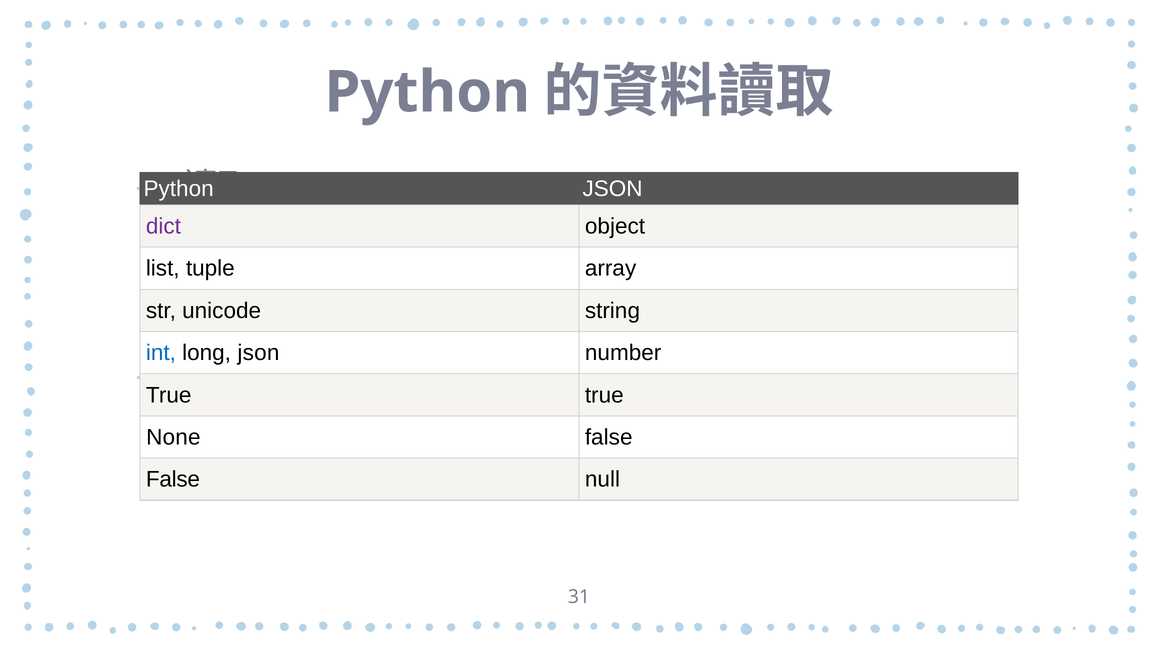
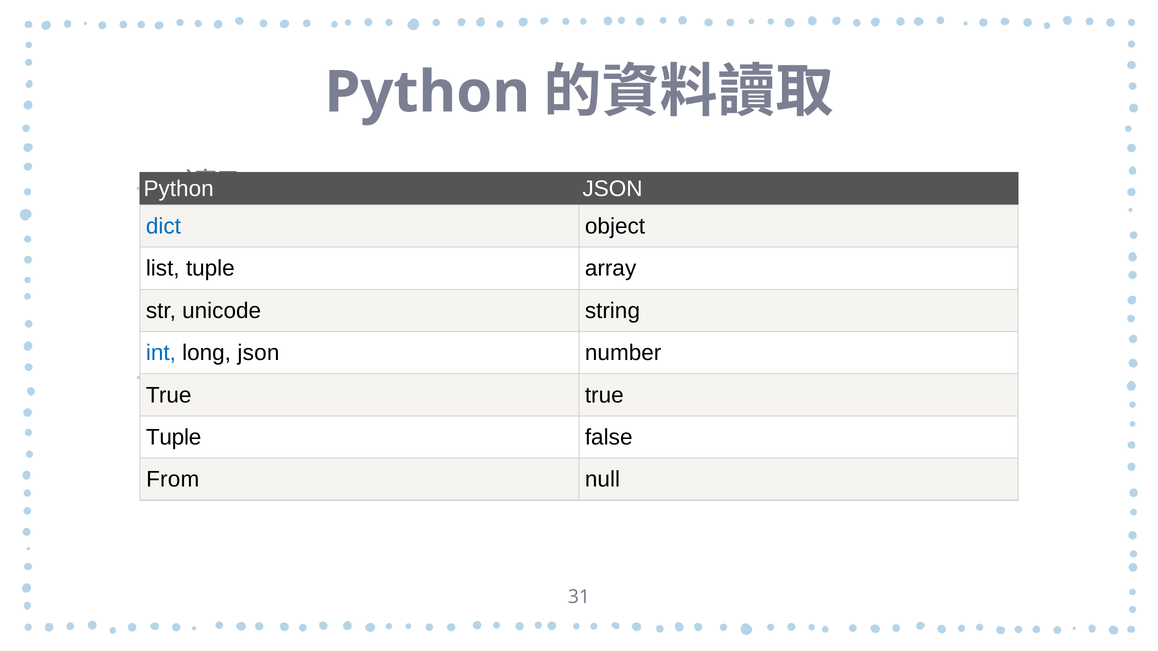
dict colour: purple -> blue (163, 226)
None: None -> Tuple (174, 438)
False: False -> From (173, 480)
